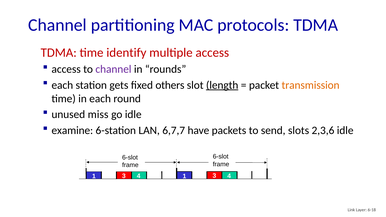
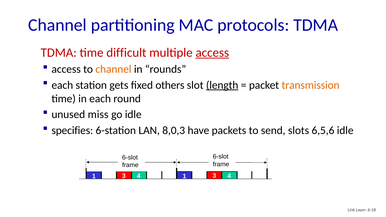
identify: identify -> difficult (126, 53)
access underline: none -> present (212, 53)
channel colour: purple -> orange (113, 69)
examine: examine -> specifies (72, 130)
6,7,7: 6,7,7 -> 8,0,3 (174, 130)
2,3,6: 2,3,6 -> 6,5,6 (323, 130)
